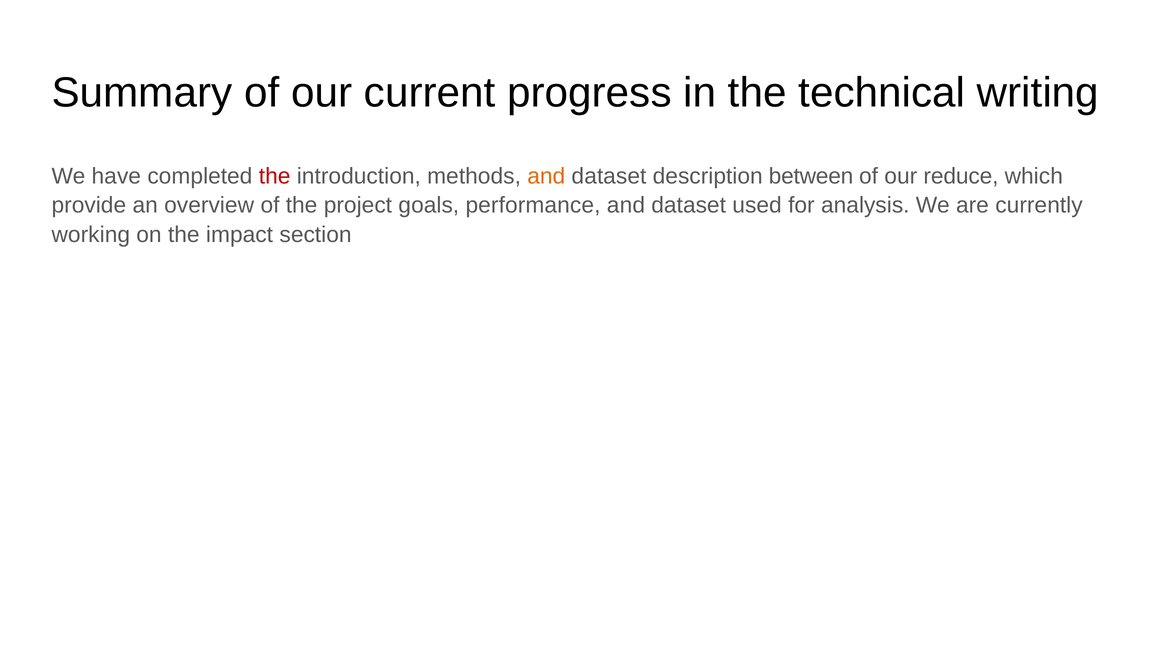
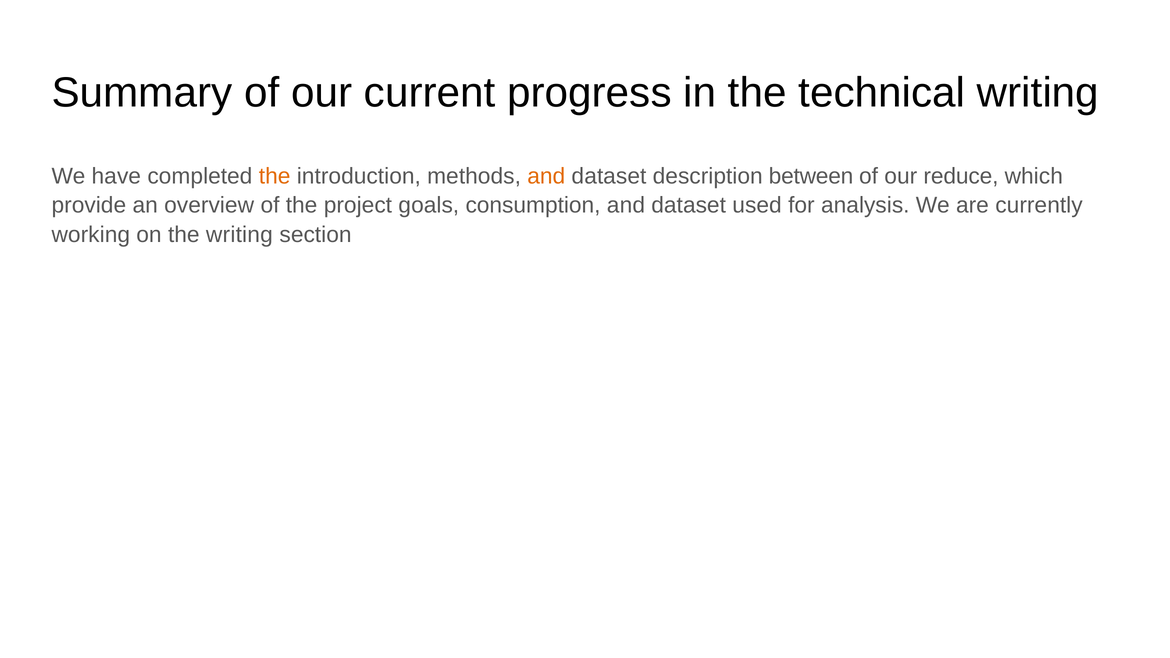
the colour: red -> orange (275, 176)
performance: performance -> consumption (533, 206)
the impact: impact -> writing (239, 235)
